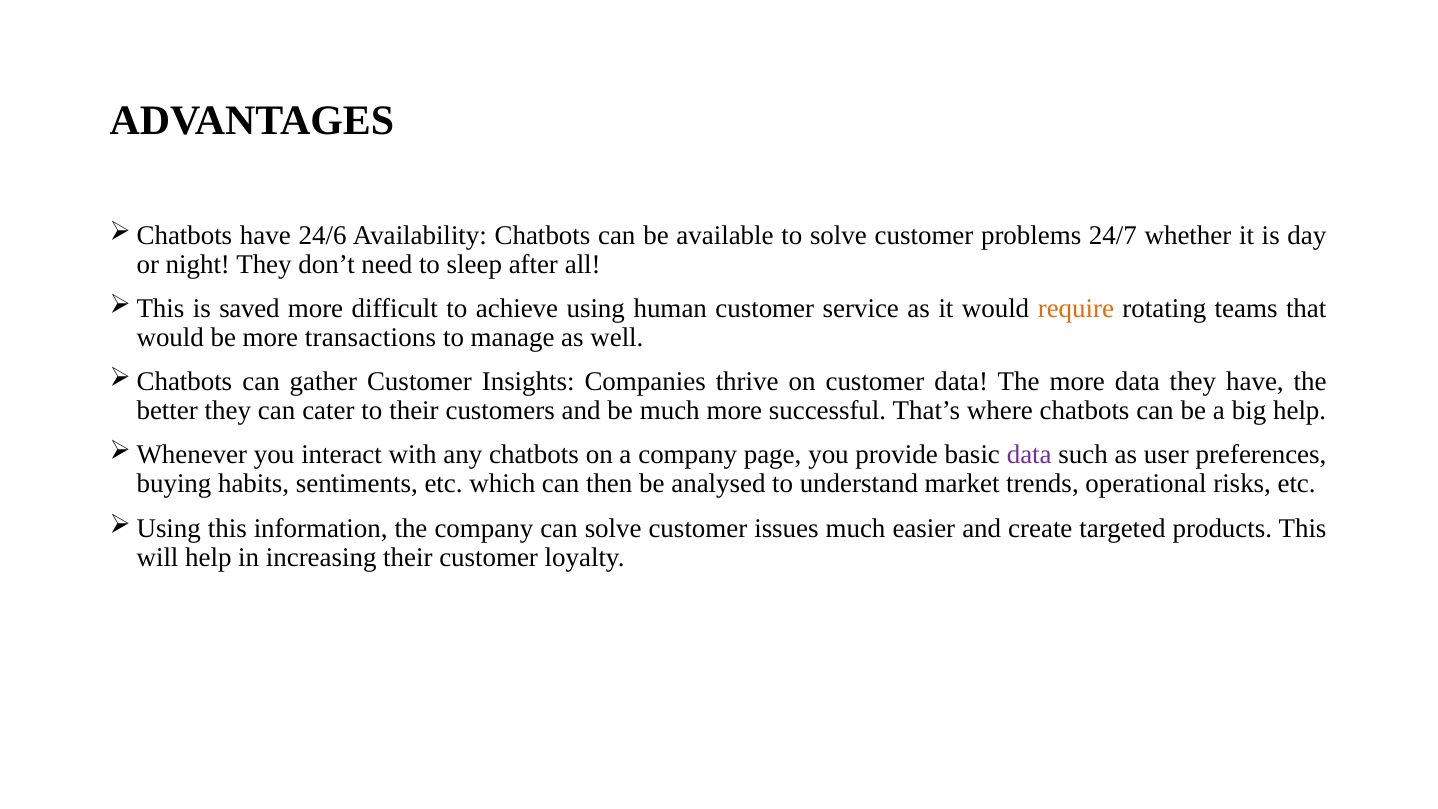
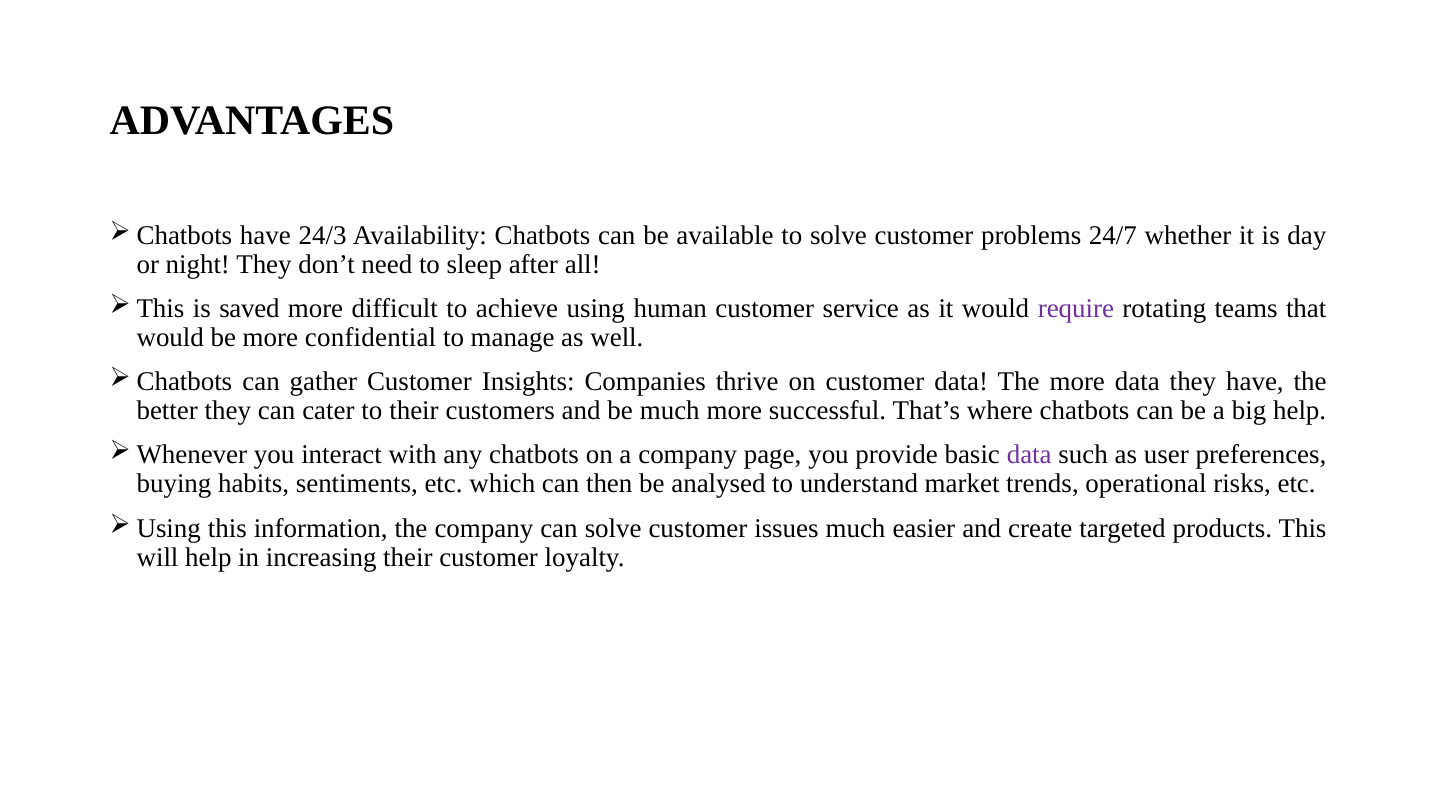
24/6: 24/6 -> 24/3 (323, 235)
require colour: orange -> purple (1076, 308)
transactions: transactions -> confidential (371, 337)
